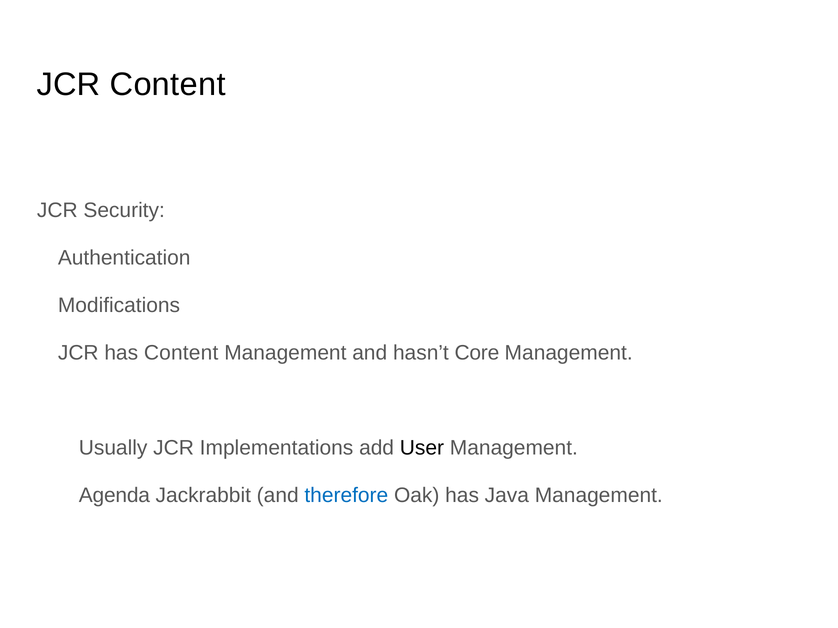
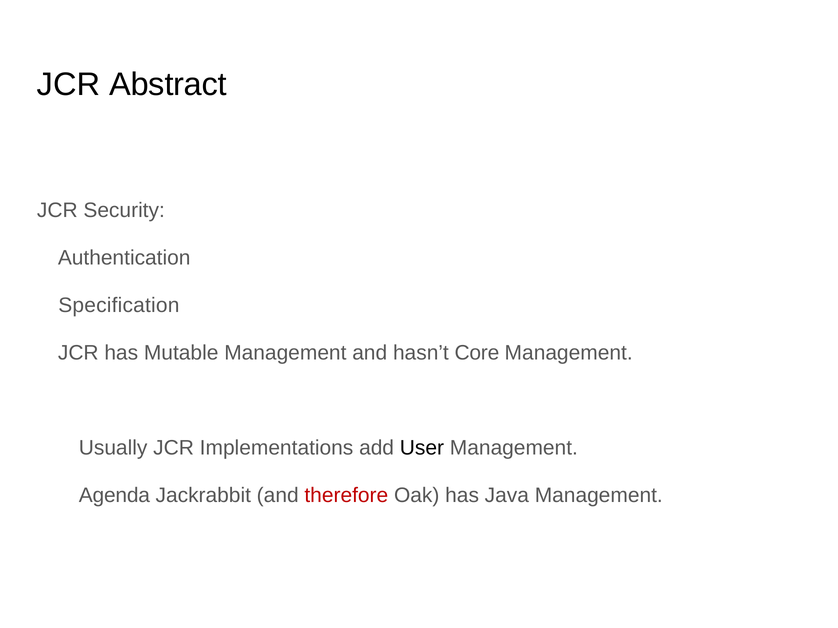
JCR Content: Content -> Abstract (168, 85)
Modifications: Modifications -> Specification (119, 306)
has Content: Content -> Mutable (181, 353)
therefore colour: blue -> red (346, 496)
